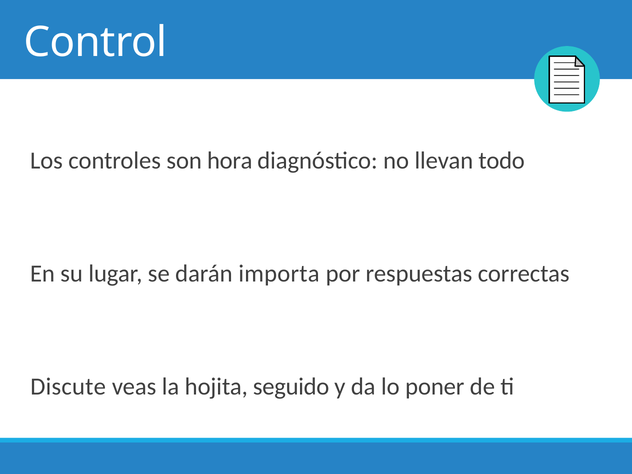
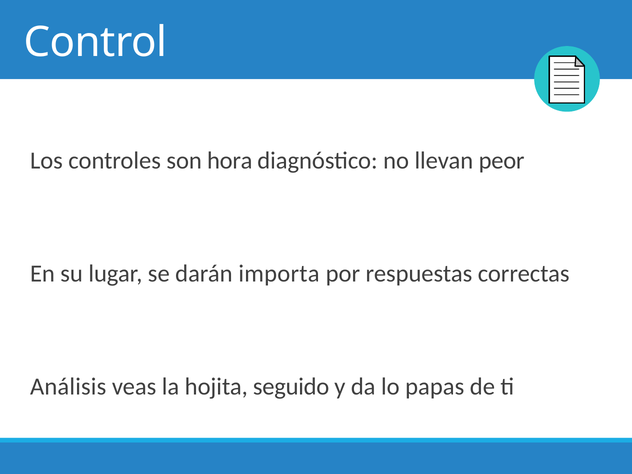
todo: todo -> peor (502, 160)
Discute: Discute -> Análisis (68, 387)
poner: poner -> papas (435, 387)
